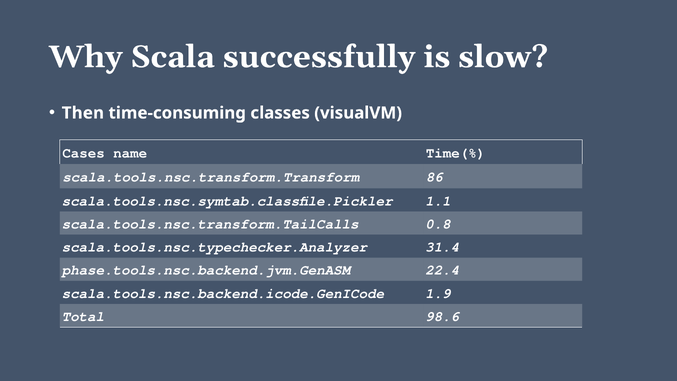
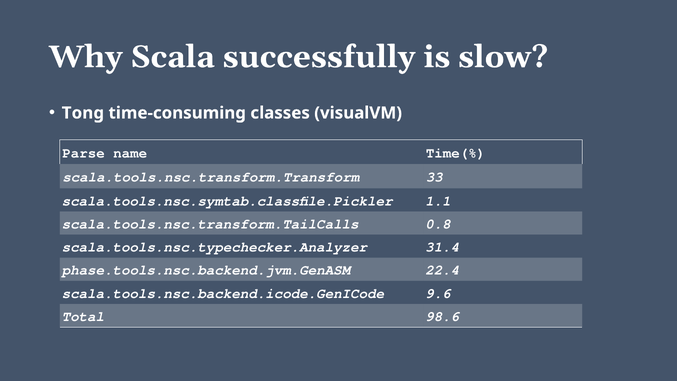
Then: Then -> Tong (83, 113)
Cases: Cases -> Parse (84, 153)
86: 86 -> 33 (434, 177)
1.9: 1.9 -> 9.6 (438, 293)
